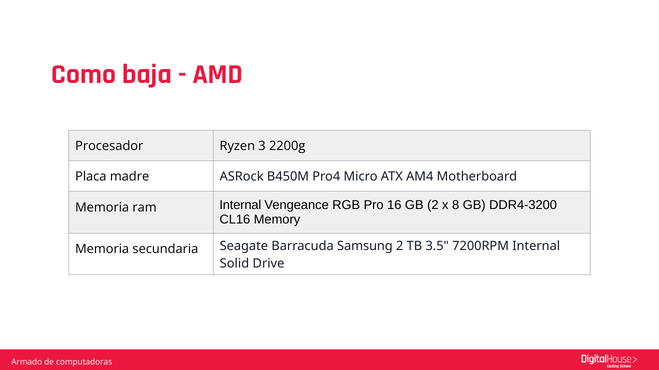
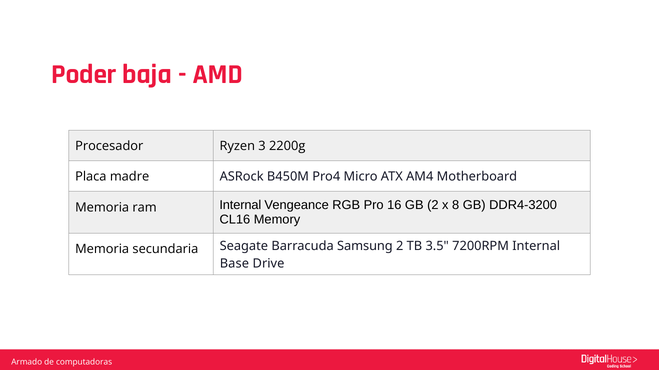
Como: Como -> Poder (84, 74)
Solid: Solid -> Base (234, 264)
